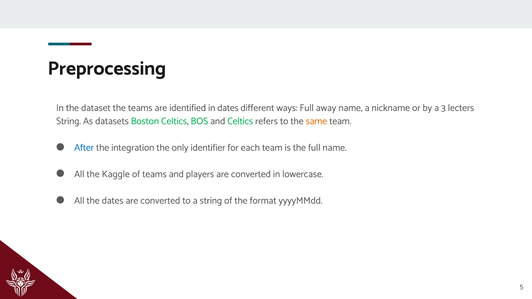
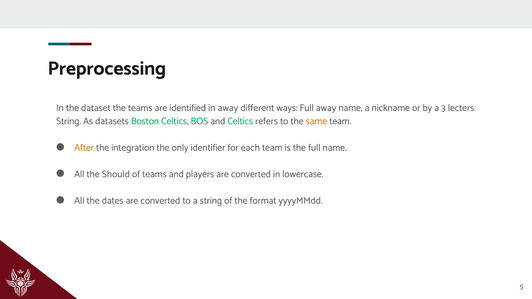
in dates: dates -> away (228, 108)
After colour: blue -> orange (84, 148)
Kaggle: Kaggle -> Should (116, 174)
